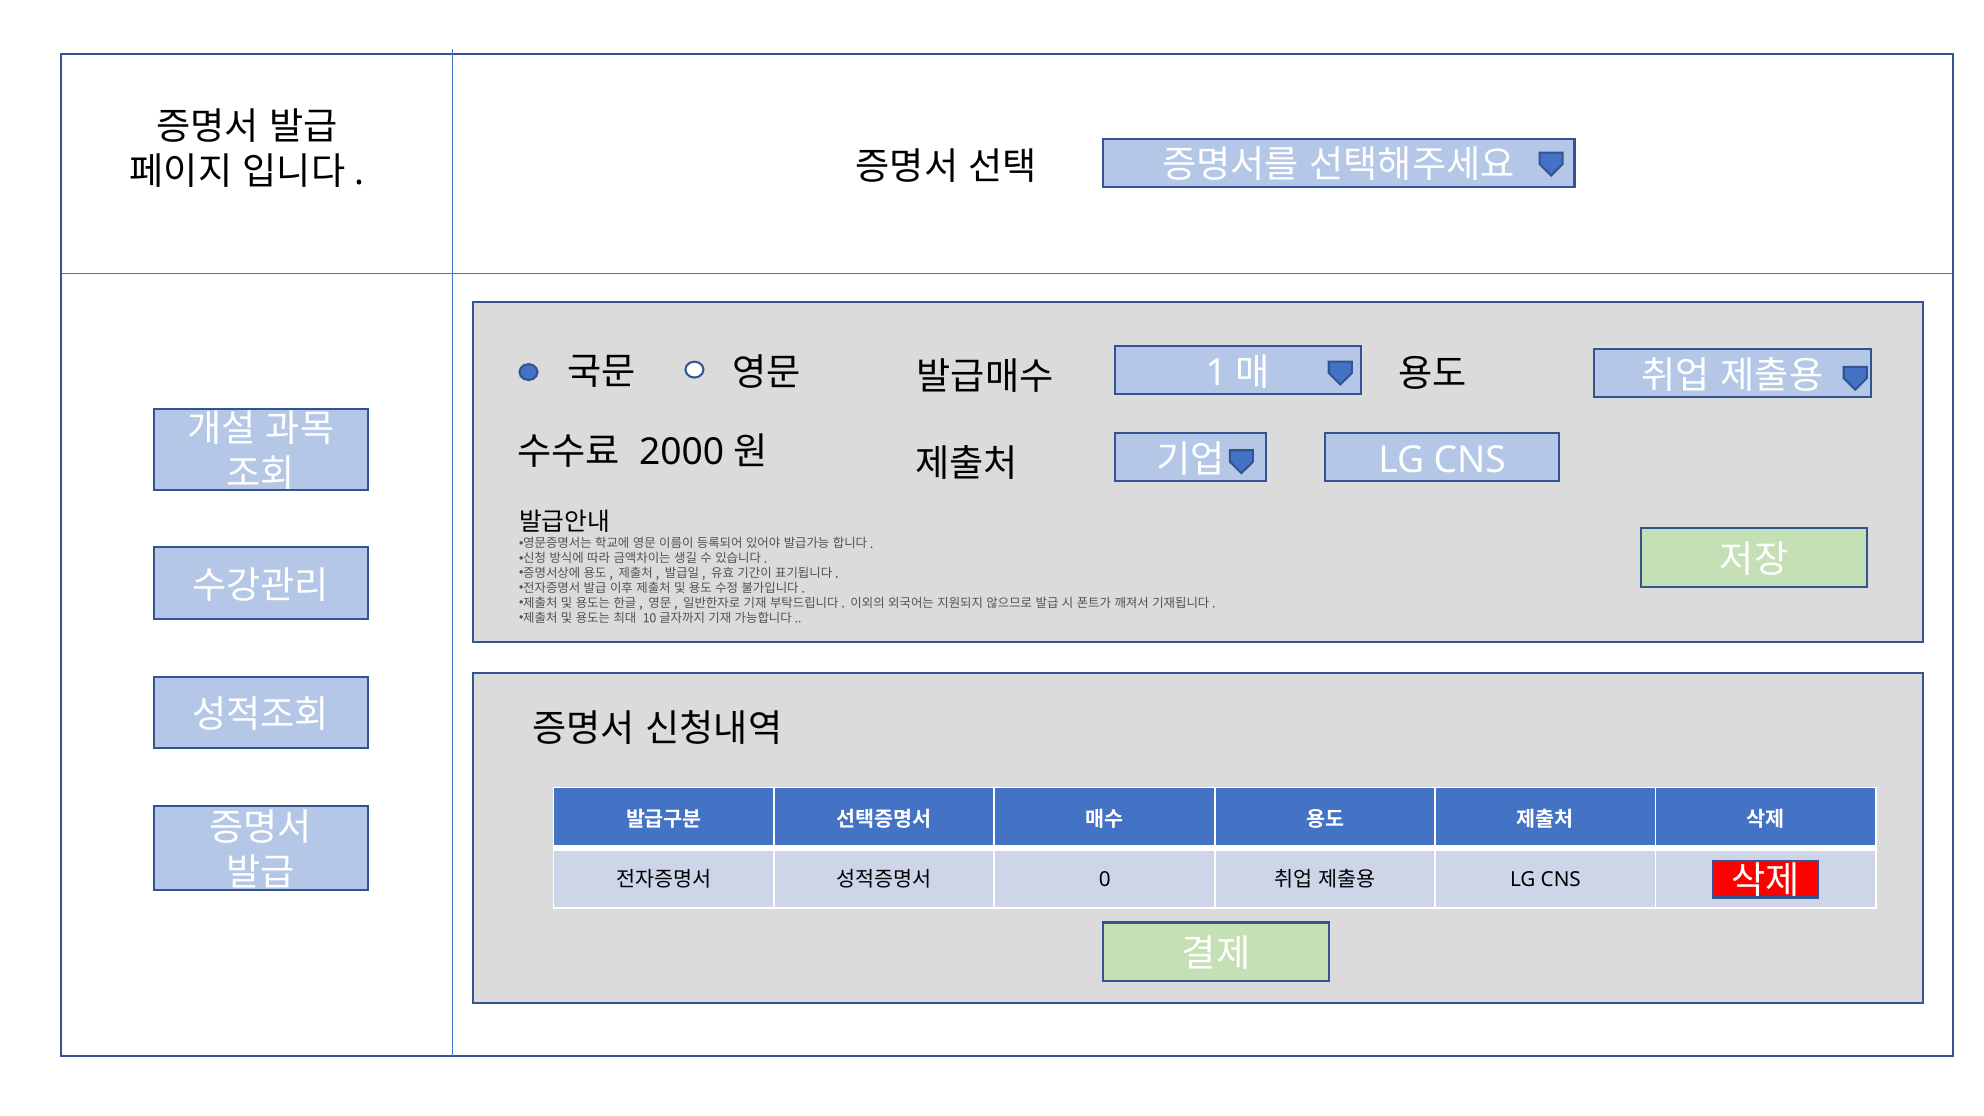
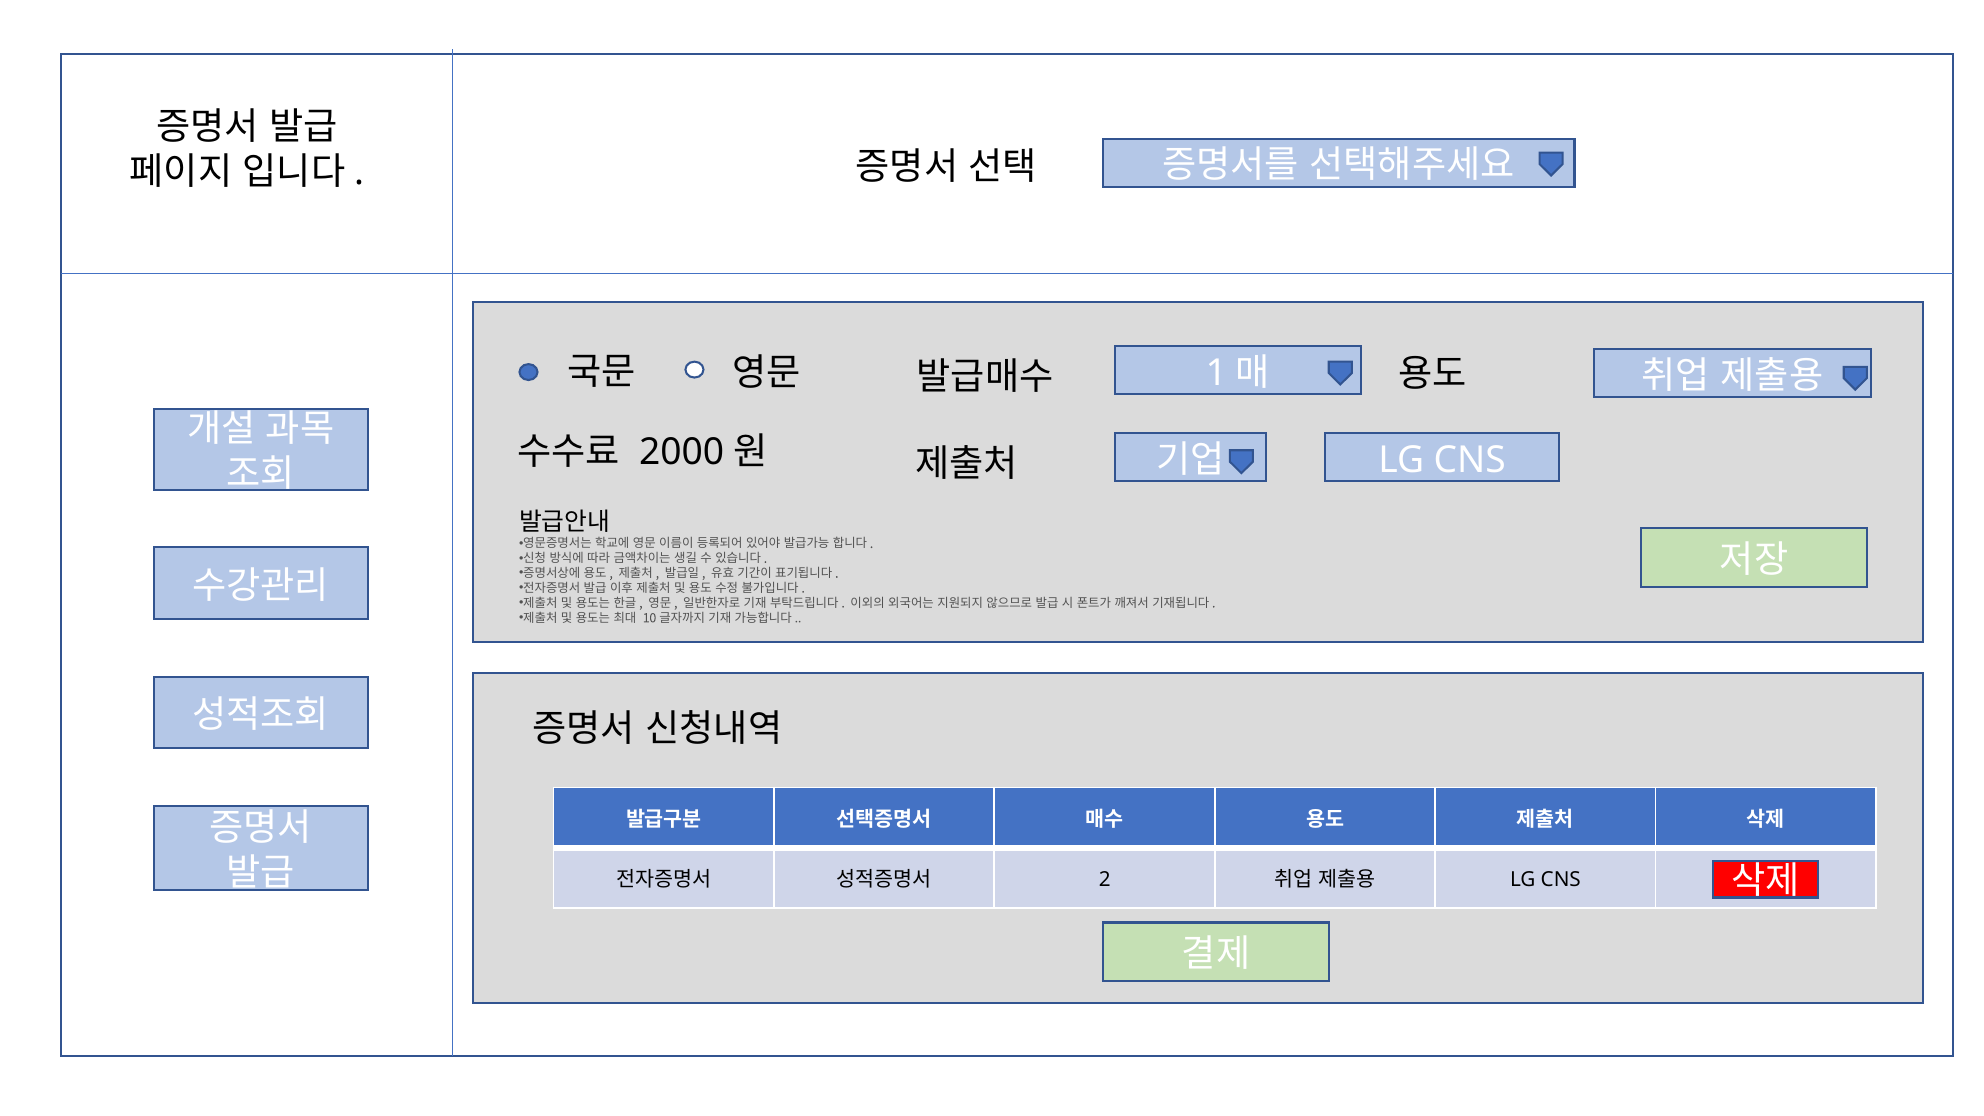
0: 0 -> 2 (1105, 879)
